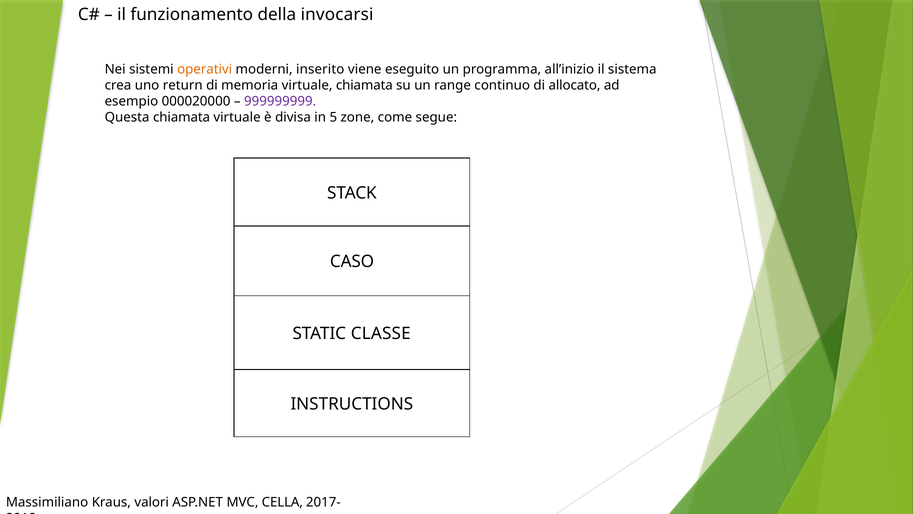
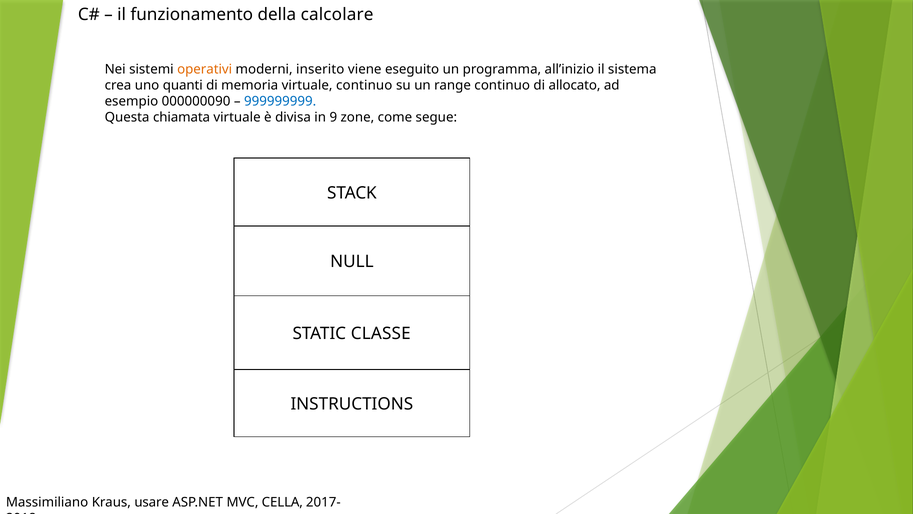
invocarsi: invocarsi -> calcolare (337, 15)
return: return -> quanti (183, 85)
virtuale chiamata: chiamata -> continuo (364, 85)
000020000: 000020000 -> 000000090 (196, 101)
999999999 colour: purple -> blue (280, 101)
5: 5 -> 9 (333, 117)
CASO: CASO -> NULL (352, 262)
valori: valori -> usare (152, 502)
